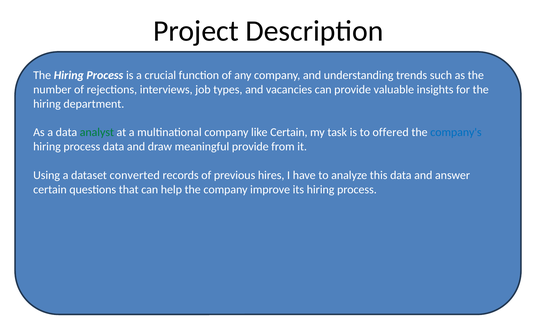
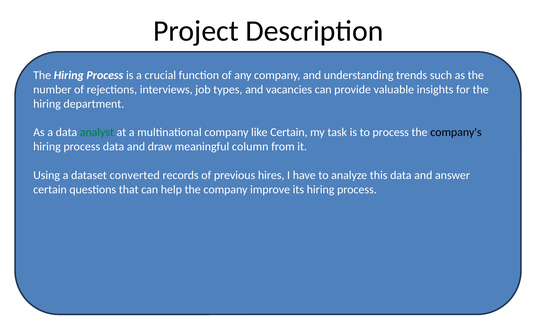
to offered: offered -> process (391, 133)
company's colour: blue -> black (456, 133)
meaningful provide: provide -> column (250, 147)
